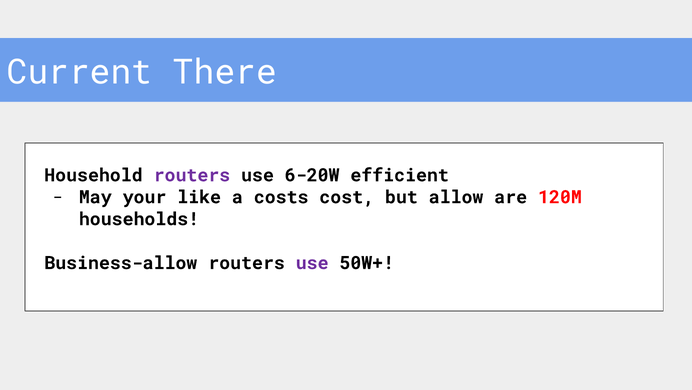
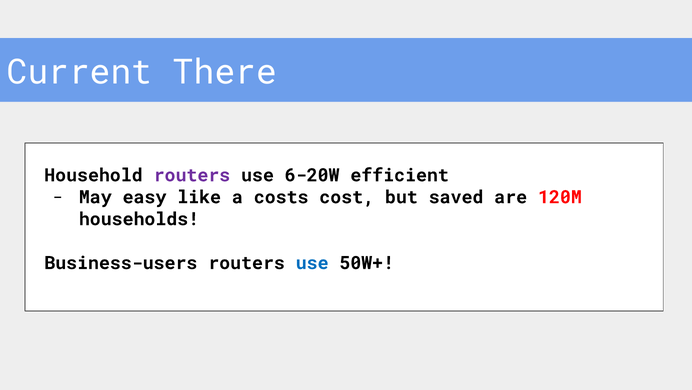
your: your -> easy (144, 197)
allow: allow -> saved (456, 197)
Business-allow: Business-allow -> Business-users (121, 263)
use colour: purple -> blue (312, 263)
